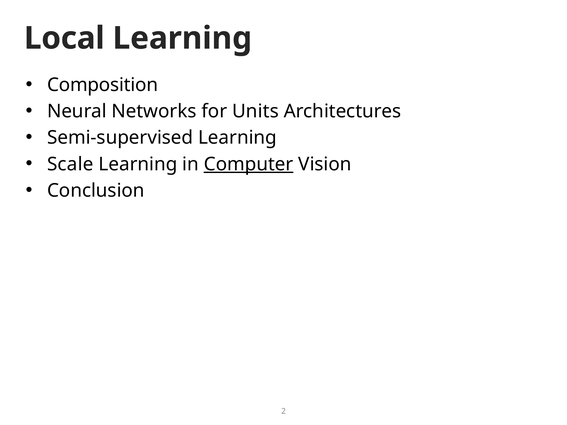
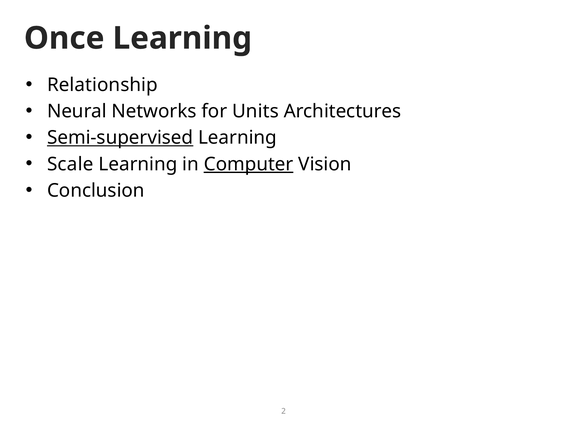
Local: Local -> Once (64, 38)
Composition: Composition -> Relationship (102, 85)
Semi-supervised underline: none -> present (120, 138)
